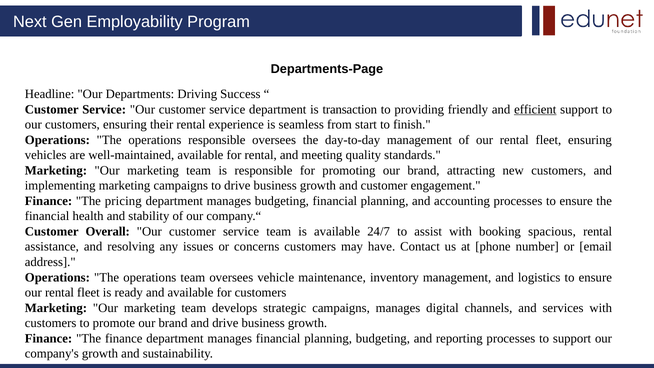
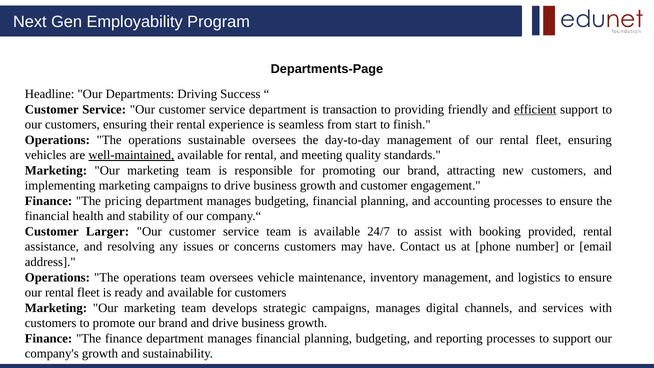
operations responsible: responsible -> sustainable (217, 140)
well-maintained underline: none -> present (131, 155)
Overall: Overall -> Larger (108, 231)
spacious: spacious -> provided (552, 231)
